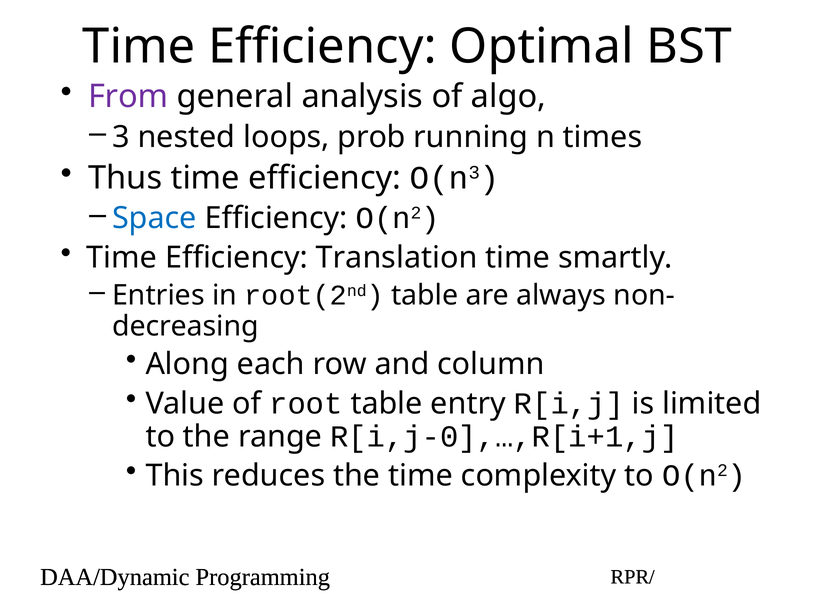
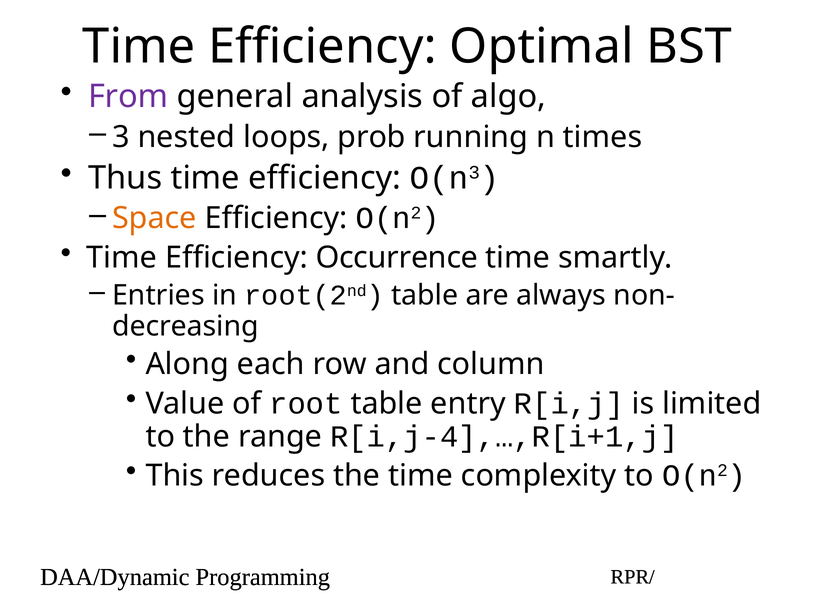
Space colour: blue -> orange (154, 218)
Translation: Translation -> Occurrence (397, 258)
R[i,j-0],…,R[i+1,j: R[i,j-0],…,R[i+1,j -> R[i,j-4],…,R[i+1,j (504, 437)
